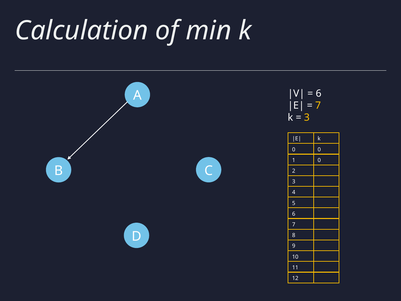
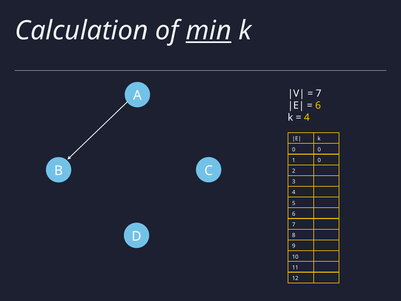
min underline: none -> present (209, 31)
6: 6 -> 7 (319, 93)
7: 7 -> 6 (318, 105)
3: 3 -> 4 (307, 117)
